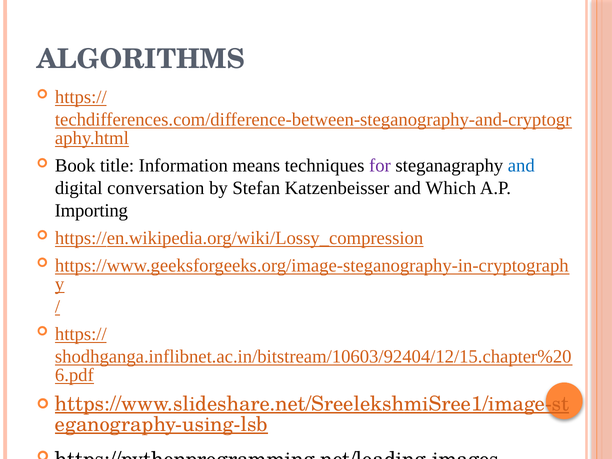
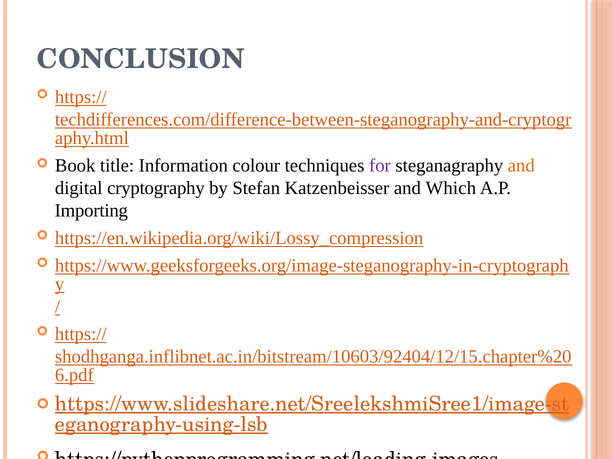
ALGORITHMS: ALGORITHMS -> CONCLUSION (141, 59)
means: means -> colour (256, 166)
and colour: blue -> orange (521, 166)
conversation: conversation -> cryptography (156, 188)
